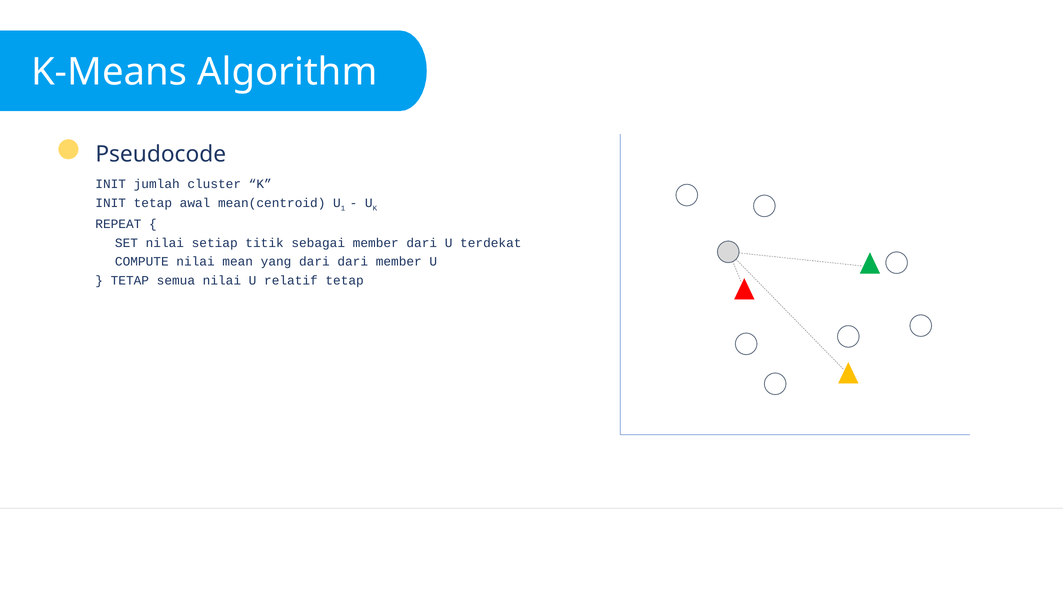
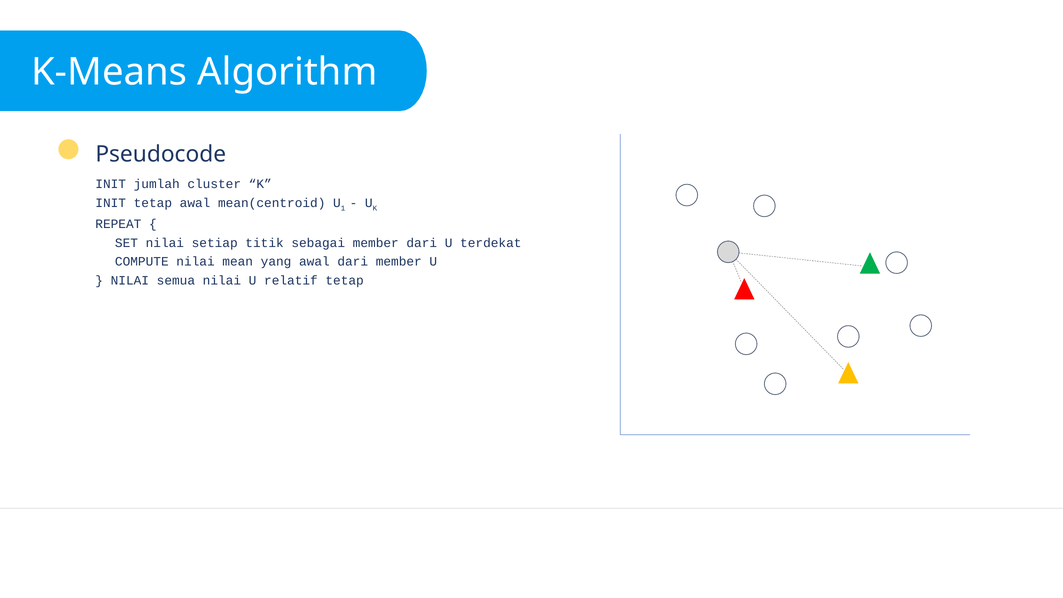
yang dari: dari -> awal (314, 262)
TETAP: TETAP -> NILAI (130, 280)
